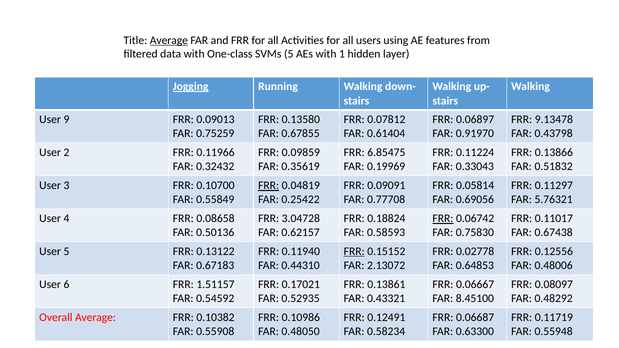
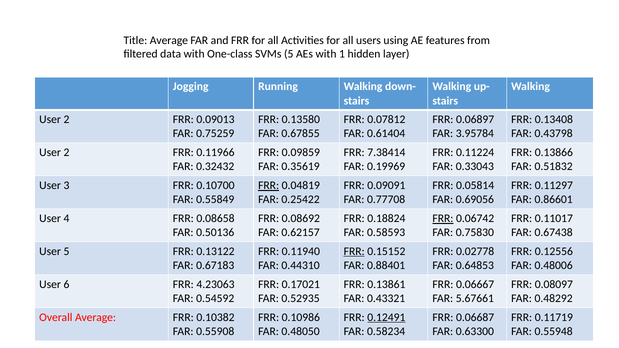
Average underline: present -> none (169, 40)
Jogging underline: present -> none (191, 87)
9: 9 -> 2 (67, 120)
9.13478: 9.13478 -> 0.13408 (554, 120)
0.91970: 0.91970 -> 3.95784 (475, 134)
6.85475: 6.85475 -> 7.38414 (386, 153)
5.76321: 5.76321 -> 0.86601 (554, 200)
3.04728: 3.04728 -> 0.08692 (301, 219)
2.13072: 2.13072 -> 0.88401 (386, 266)
1.51157: 1.51157 -> 4.23063 (216, 285)
8.45100: 8.45100 -> 5.67661 (475, 299)
0.12491 underline: none -> present (386, 318)
